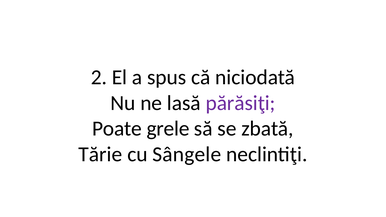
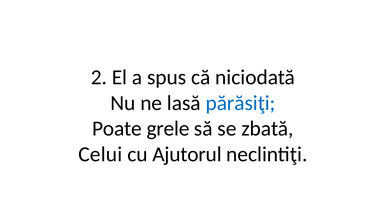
părăsiţi colour: purple -> blue (240, 103)
Tărie: Tărie -> Celui (100, 154)
Sângele: Sângele -> Ajutorul (187, 154)
